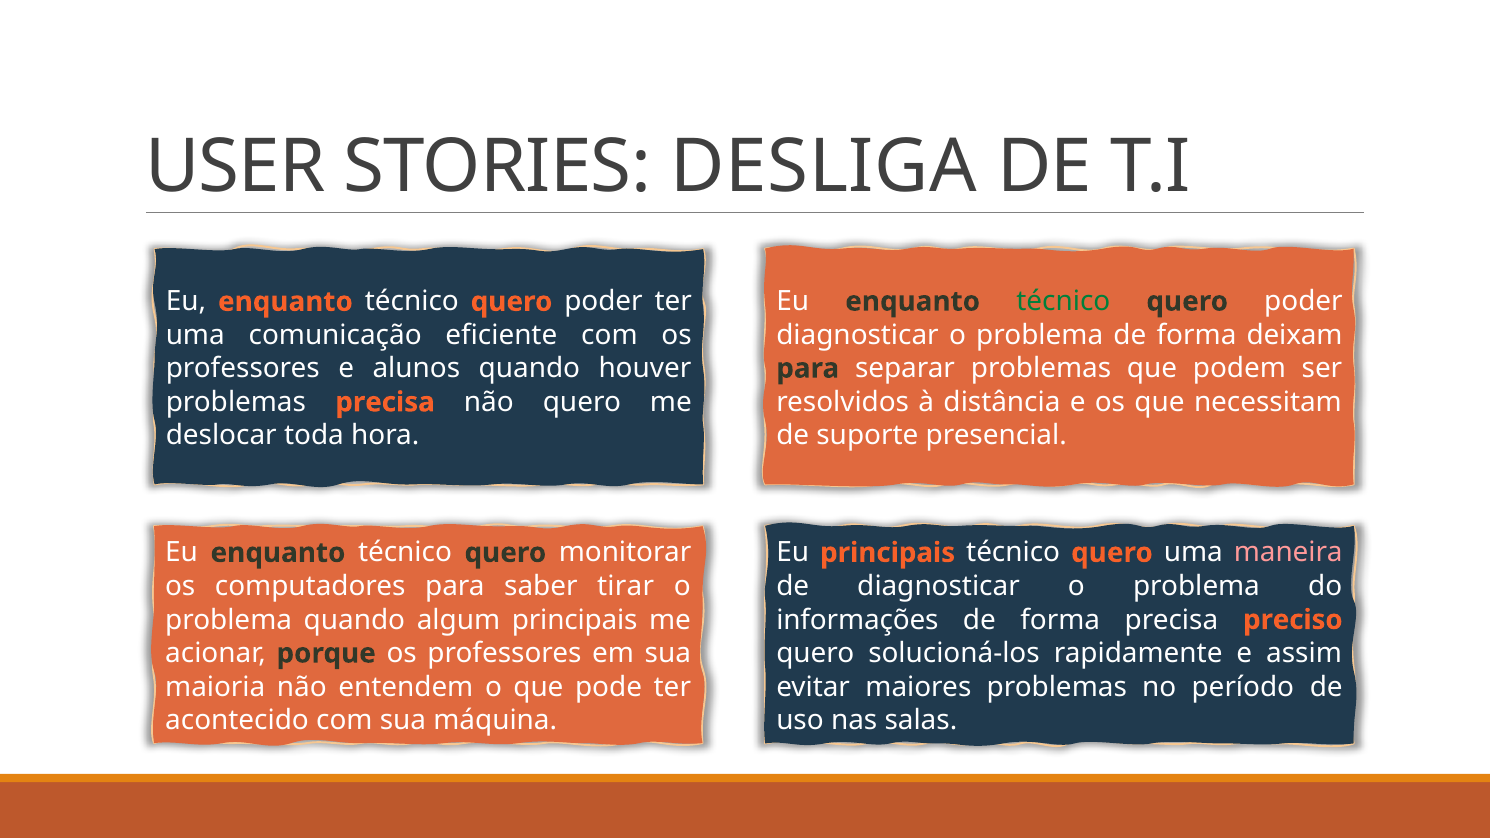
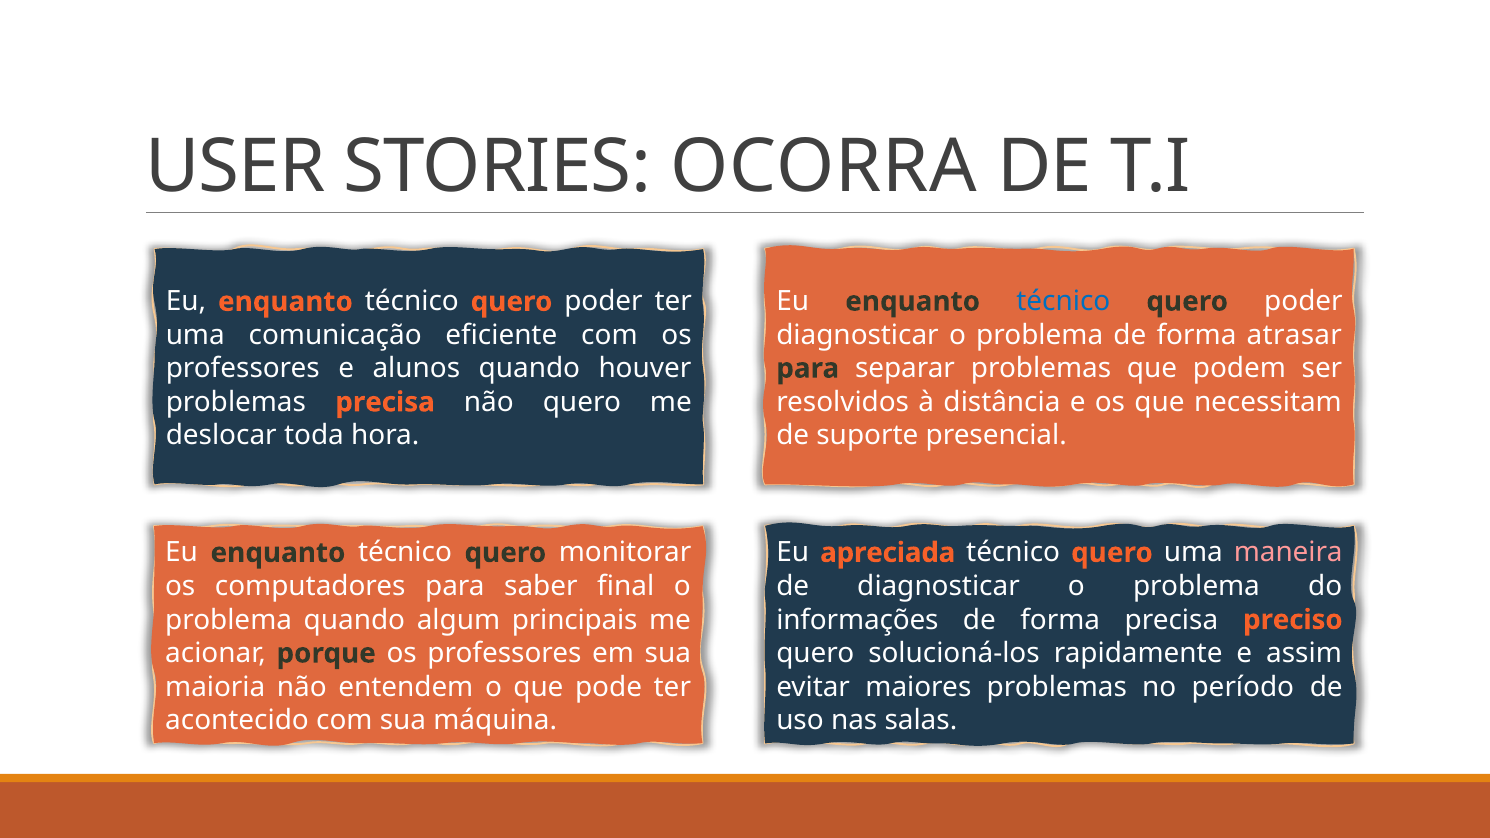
DESLIGA: DESLIGA -> OCORRA (824, 167)
técnico colour: green -> blue (1063, 301)
deixam: deixam -> atrasar (1294, 335)
Eu principais: principais -> apreciada (888, 553)
tirar: tirar -> final (626, 586)
